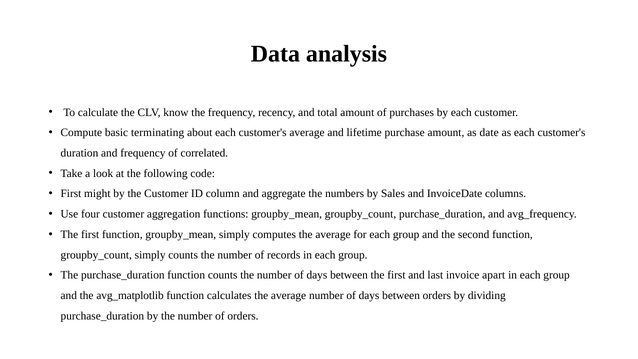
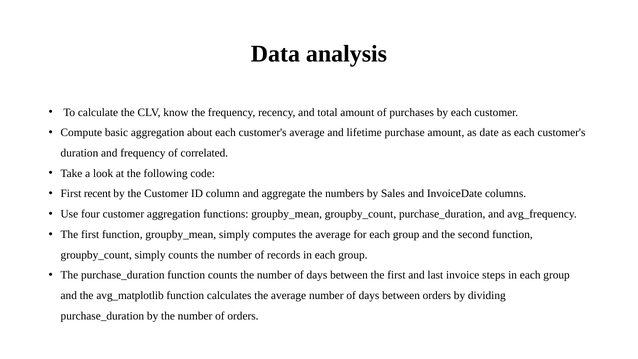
basic terminating: terminating -> aggregation (158, 133)
might: might -> recent (97, 194)
apart: apart -> steps (494, 275)
